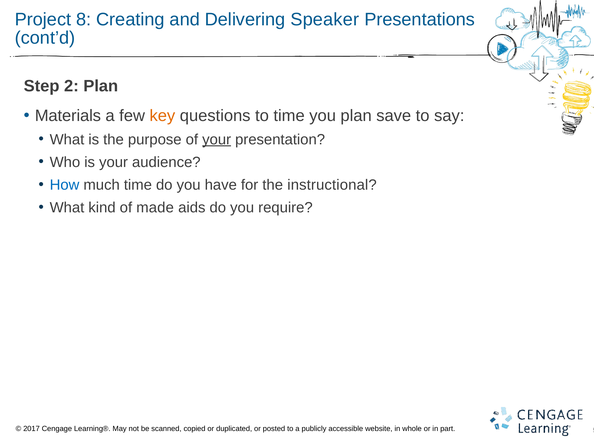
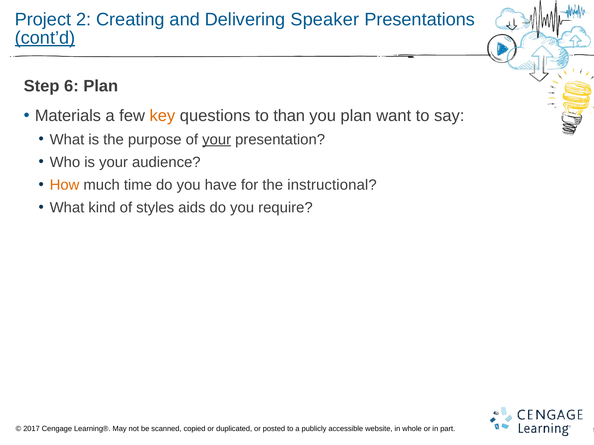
8: 8 -> 2 (84, 19)
cont’d underline: none -> present (45, 38)
2: 2 -> 6 (71, 86)
to time: time -> than (289, 116)
save: save -> want (394, 116)
How colour: blue -> orange (65, 185)
made: made -> styles (155, 208)
